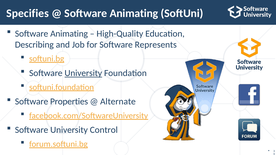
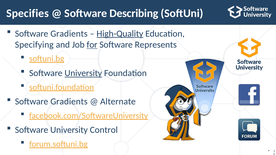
Animating: Animating -> Describing (134, 13)
Animating: Animating -> Gradients (69, 34)
High-Quality underline: none -> present (120, 34)
Describing: Describing -> Specifying (34, 45)
for underline: none -> present (92, 45)
Properties: Properties -> Gradients (69, 102)
